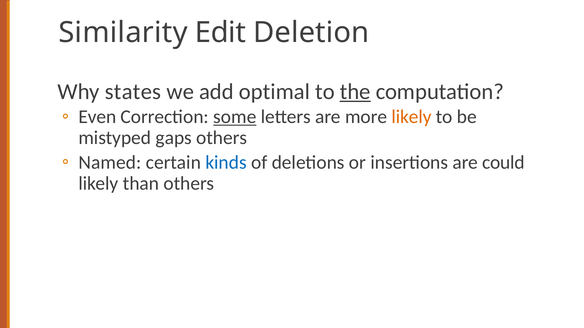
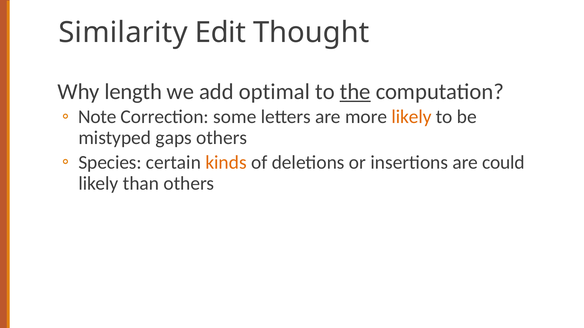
Deletion: Deletion -> Thought (311, 33)
states: states -> length (133, 92)
Even: Even -> Note (97, 117)
some underline: present -> none (235, 117)
Named: Named -> Species (110, 163)
kinds colour: blue -> orange (226, 163)
